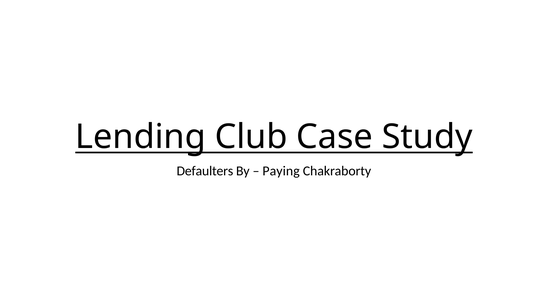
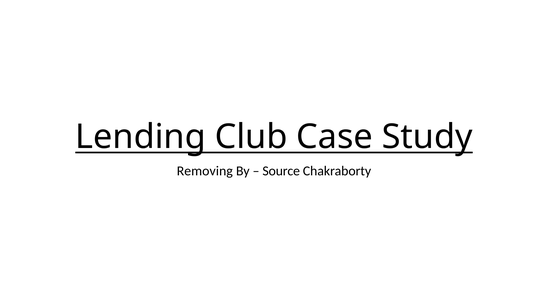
Defaulters: Defaulters -> Removing (205, 171)
Paying: Paying -> Source (281, 171)
